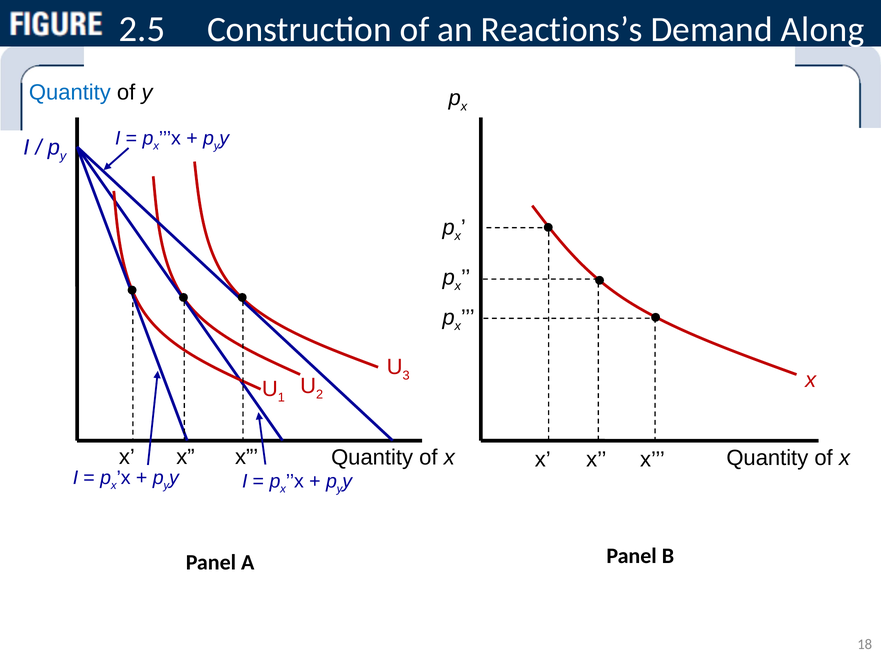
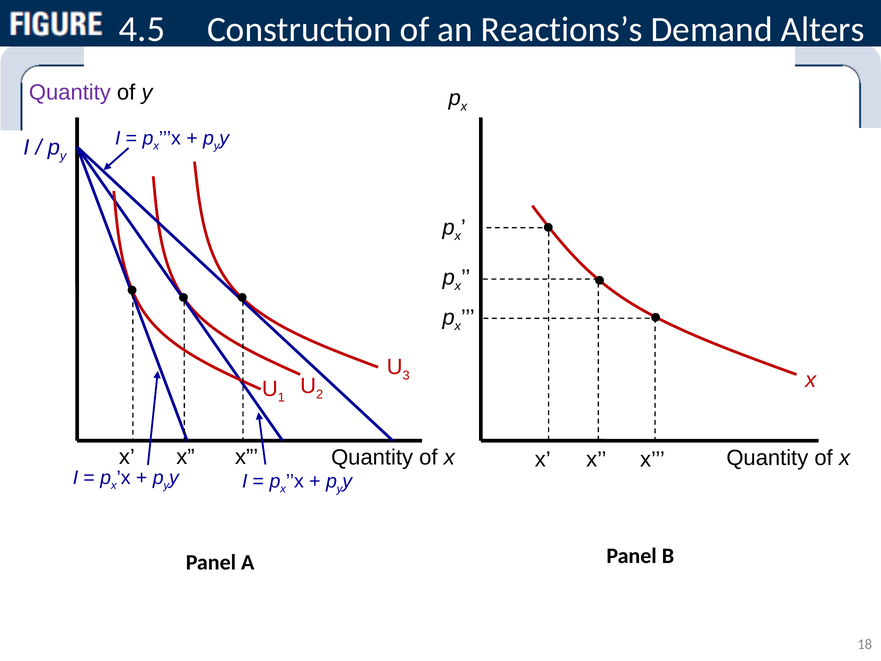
2.5: 2.5 -> 4.5 (142, 29)
Along: Along -> Alters (823, 29)
Quantity colour: blue -> purple (70, 93)
